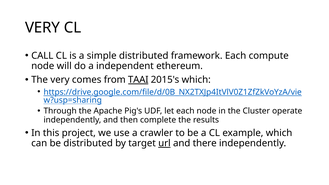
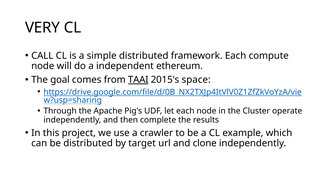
The very: very -> goal (60, 80)
2015's which: which -> space (196, 80)
url underline: present -> none (164, 143)
there: there -> clone (205, 143)
